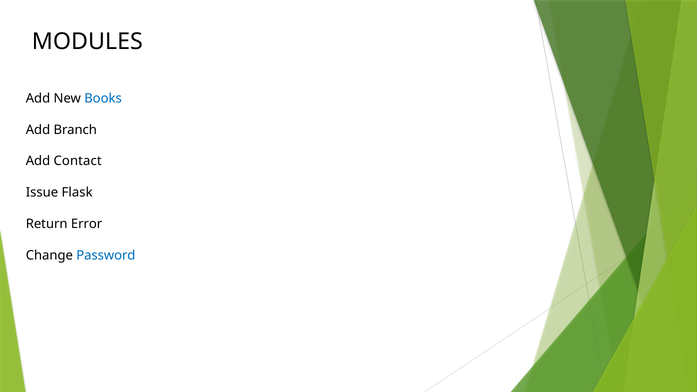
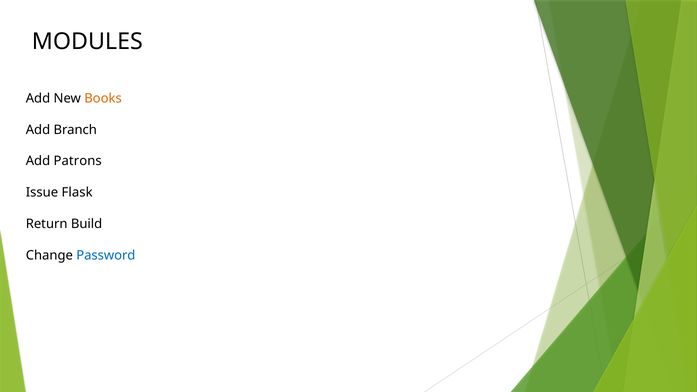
Books colour: blue -> orange (103, 98)
Contact: Contact -> Patrons (78, 161)
Error: Error -> Build (87, 224)
